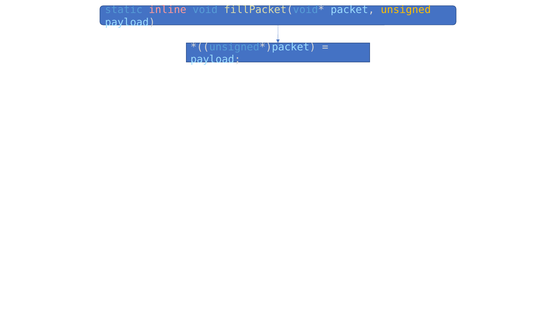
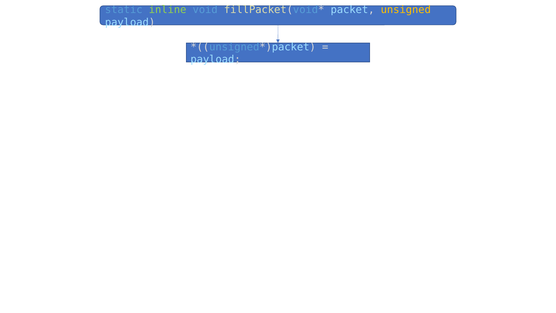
inline colour: pink -> light green (168, 10)
